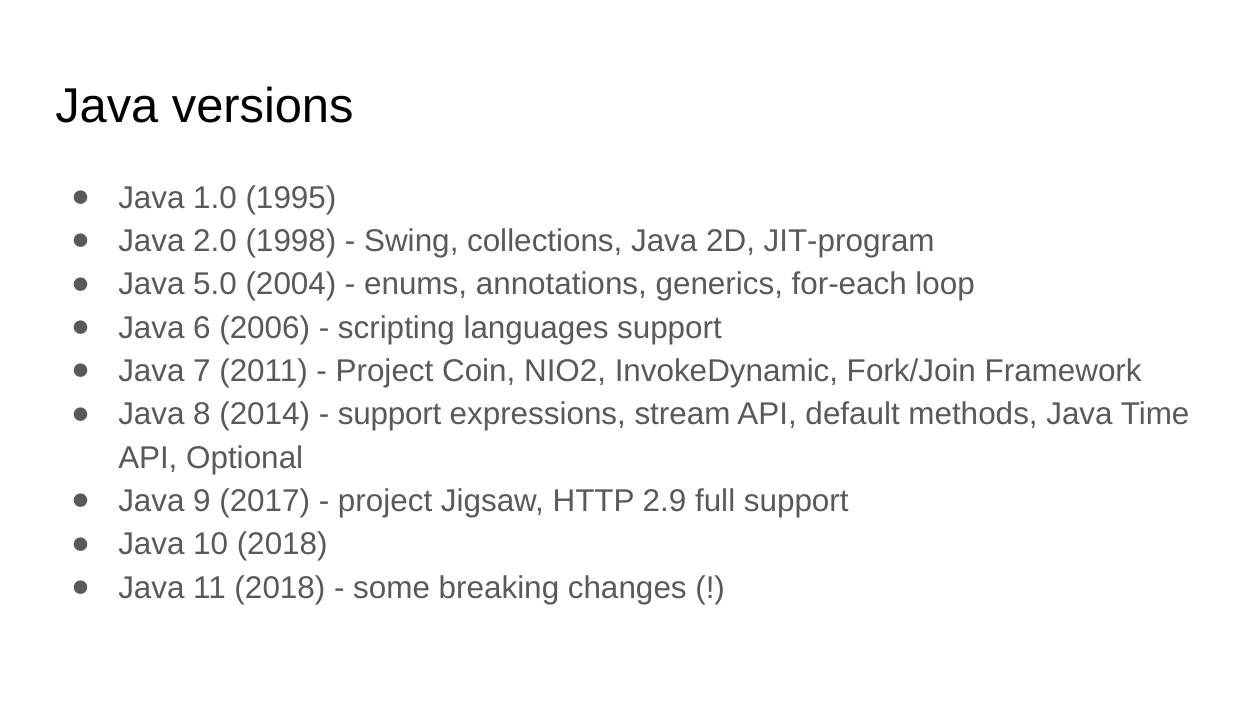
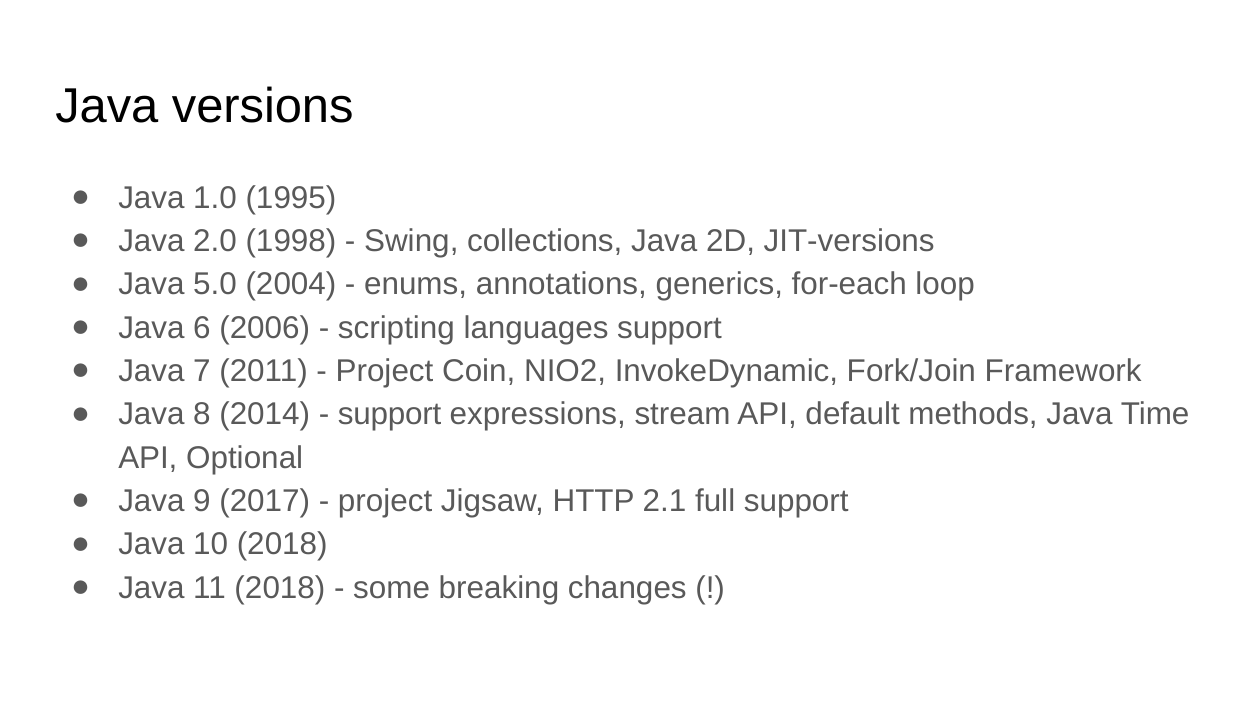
JIT-program: JIT-program -> JIT-versions (849, 241)
2.9: 2.9 -> 2.1 (665, 501)
